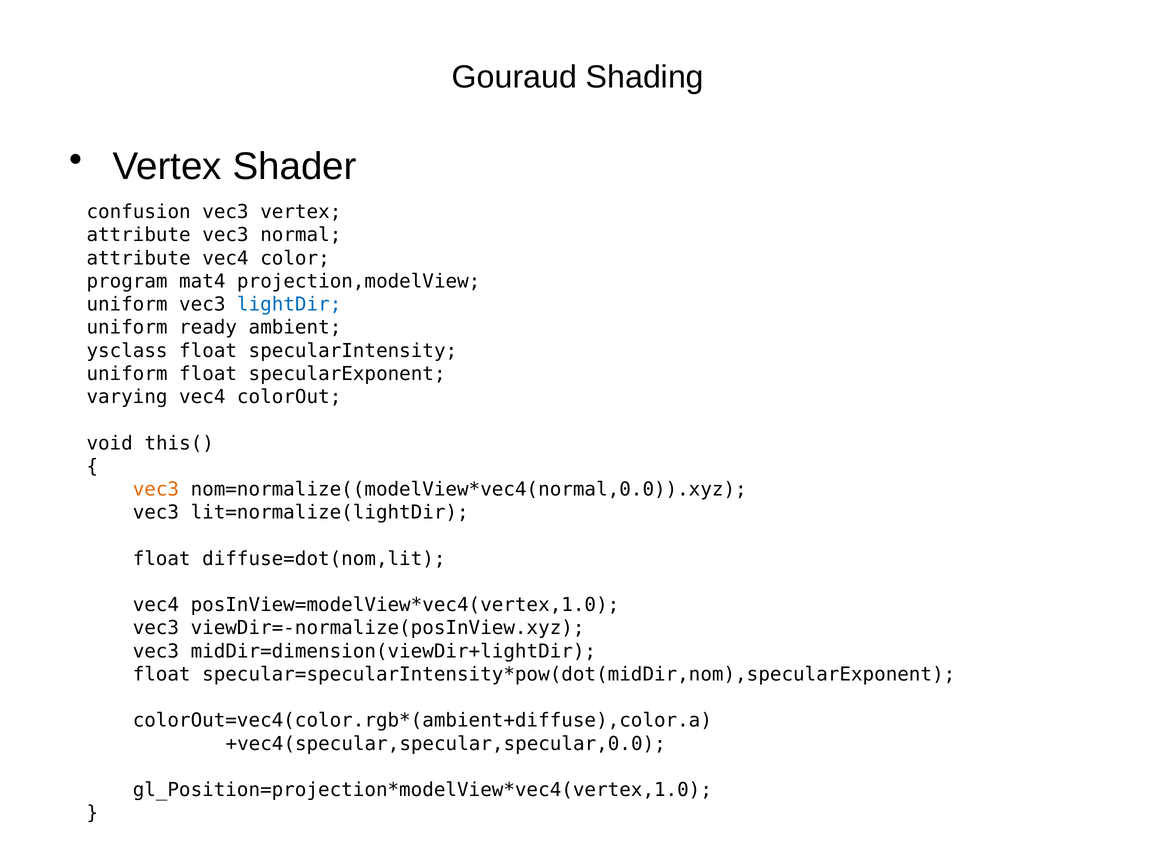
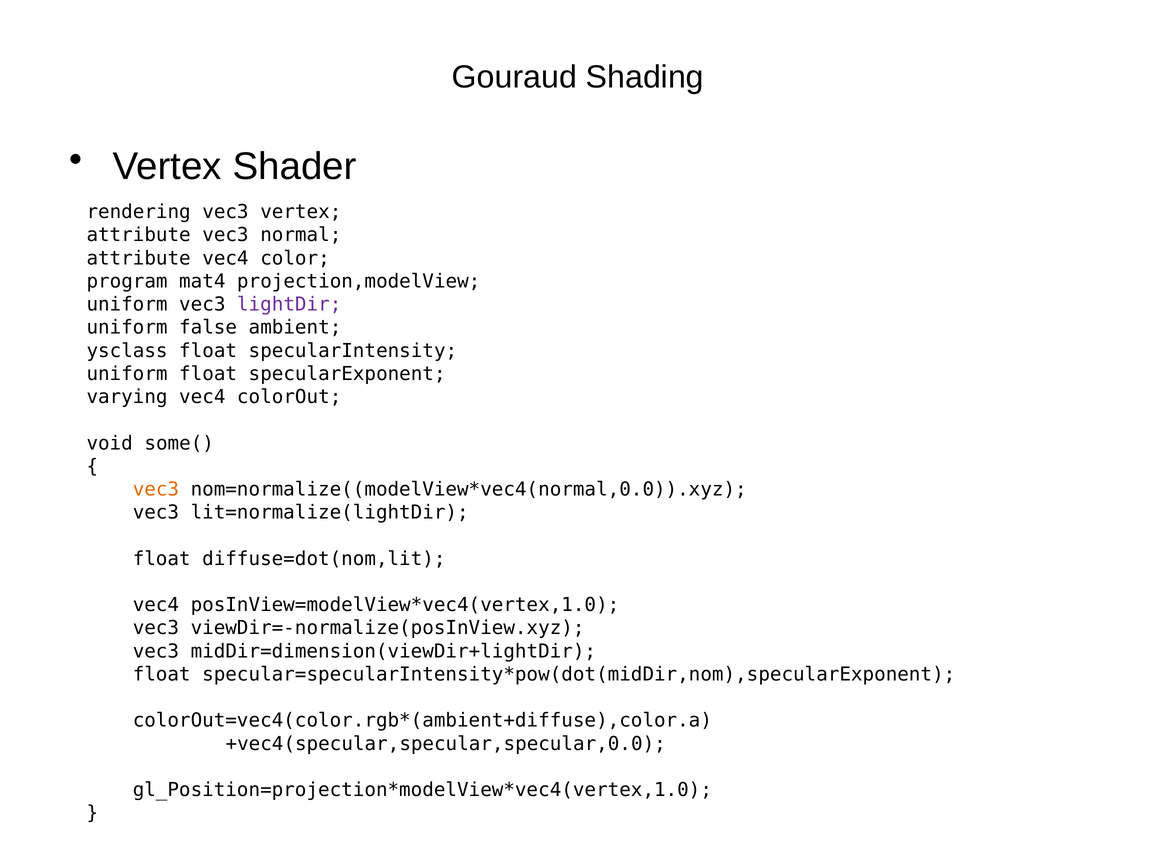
confusion: confusion -> rendering (139, 212)
lightDir colour: blue -> purple (289, 304)
ready: ready -> false (208, 328)
this(: this( -> some( (179, 443)
